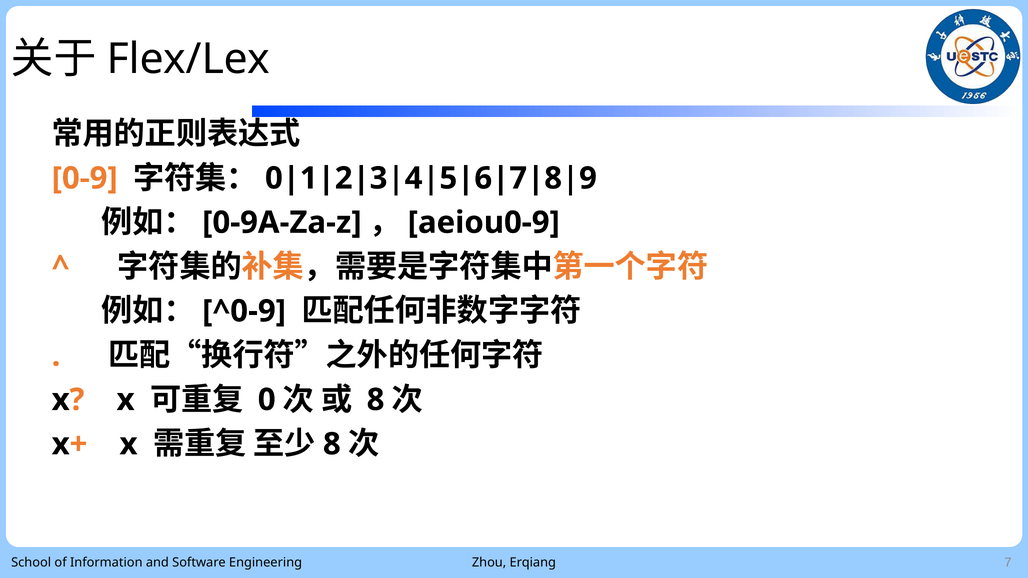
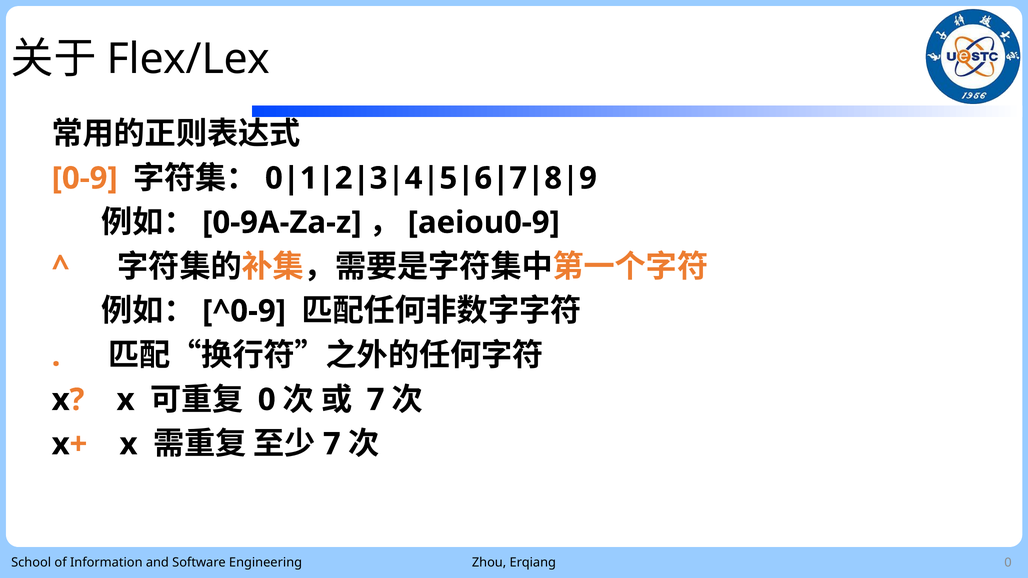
8: 8 -> 7 (376, 400)
8: 8 -> 7 (332, 444)
Engineering 7: 7 -> 0 (1008, 563)
